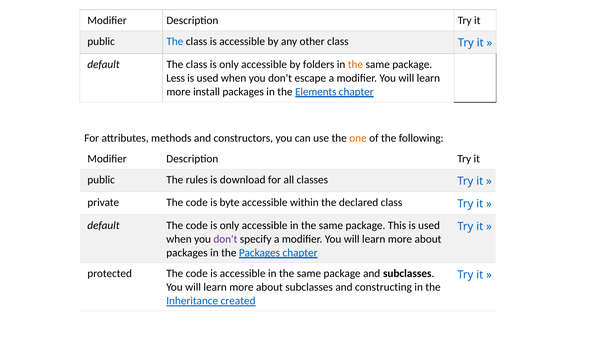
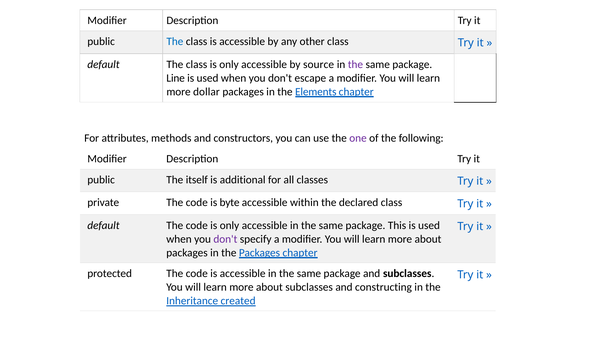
folders: folders -> source (319, 64)
the colour: orange -> purple (355, 64)
Less: Less -> Line (176, 78)
install: install -> dollar (206, 92)
one colour: orange -> purple (358, 138)
rules: rules -> itself (197, 179)
download: download -> additional (243, 179)
